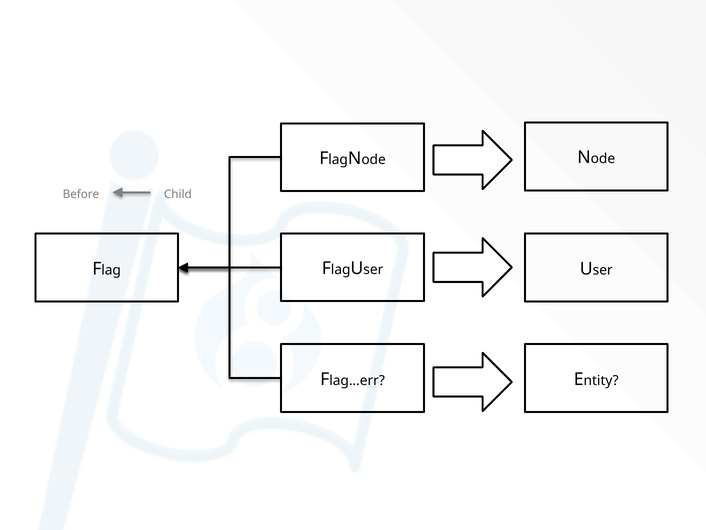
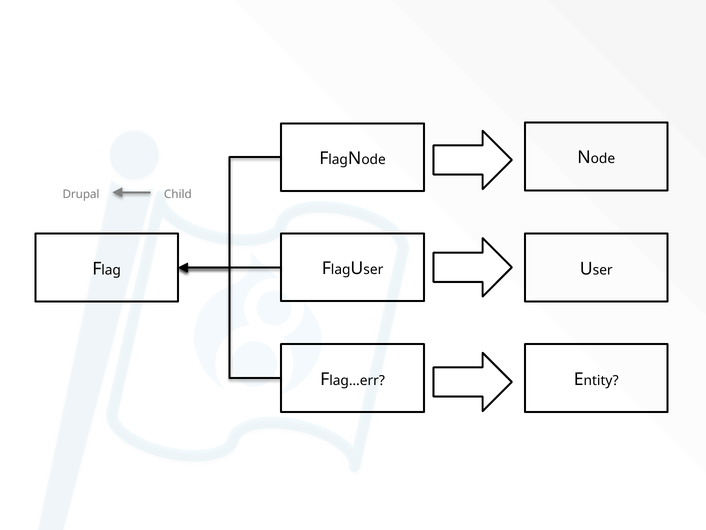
Before: Before -> Drupal (81, 194)
